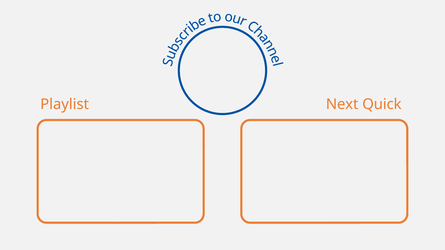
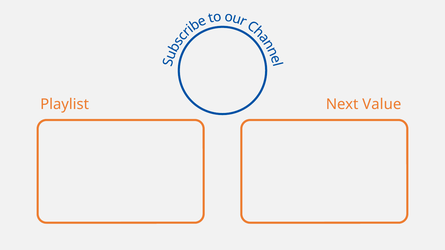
Quick: Quick -> Value (382, 104)
